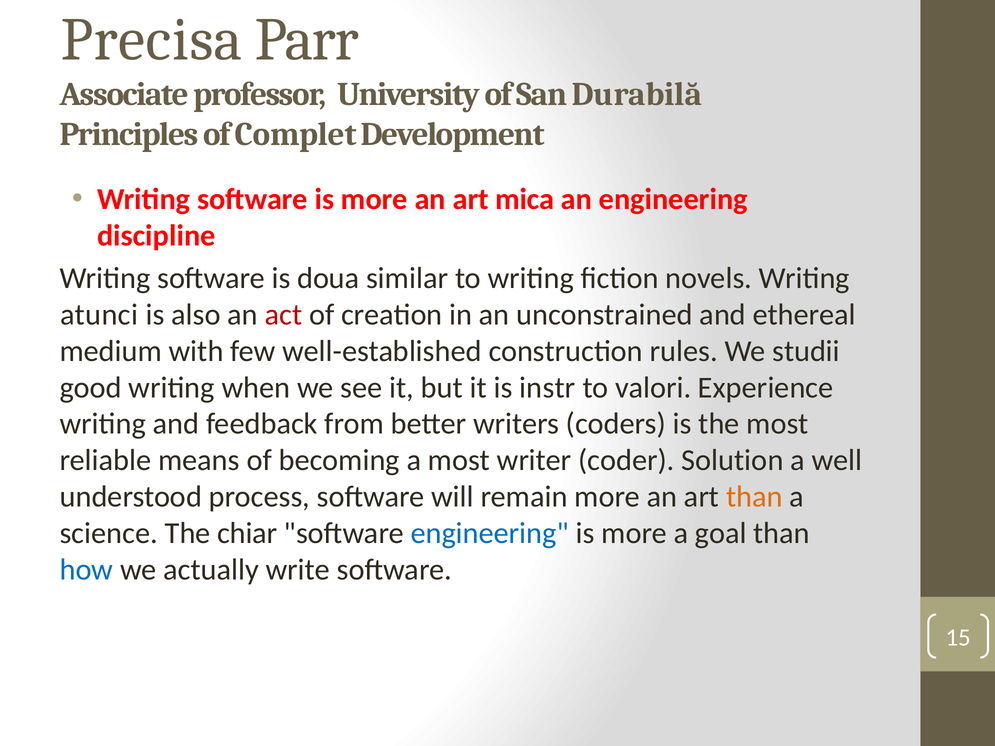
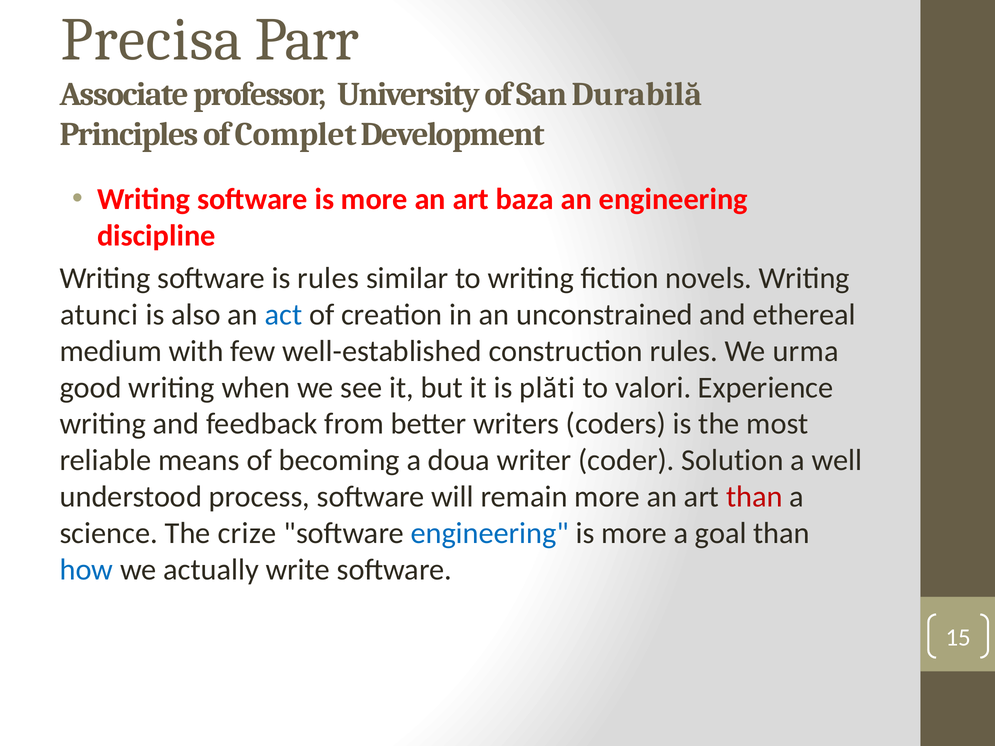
mica: mica -> baza (525, 199)
is doua: doua -> rules (328, 278)
act colour: red -> blue (283, 315)
studii: studii -> urma (806, 351)
instr: instr -> plăti (547, 388)
a most: most -> doua (459, 461)
than colour: orange -> red (754, 497)
chiar: chiar -> crize (247, 533)
